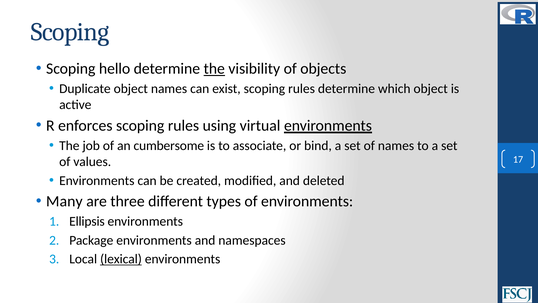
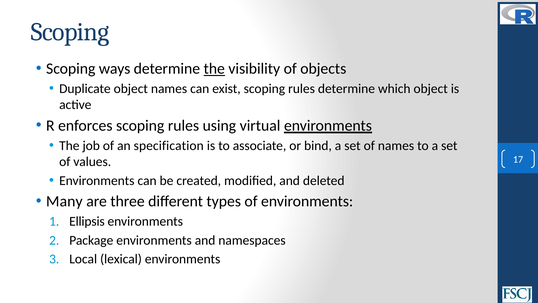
hello: hello -> ways (115, 69)
cumbersome: cumbersome -> specification (169, 146)
lexical underline: present -> none (121, 259)
